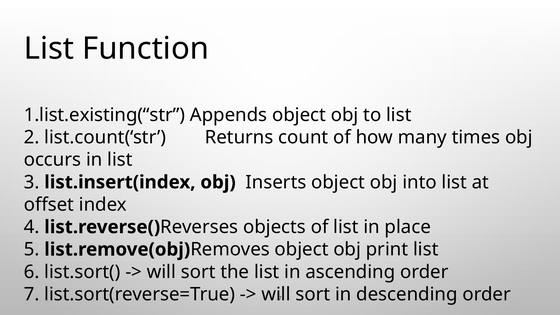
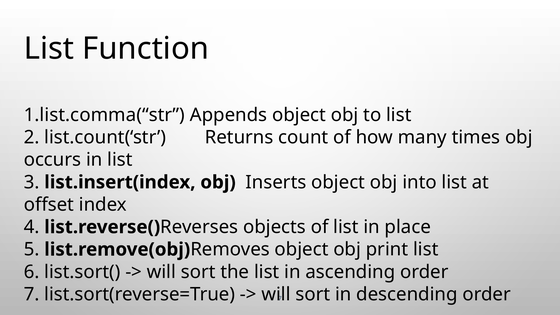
1.list.existing(“str: 1.list.existing(“str -> 1.list.comma(“str (104, 115)
